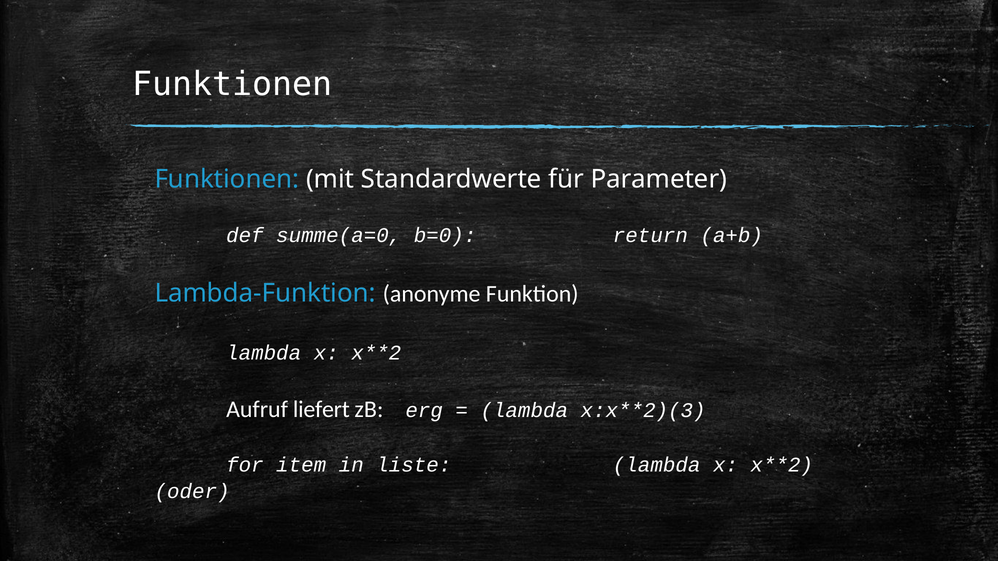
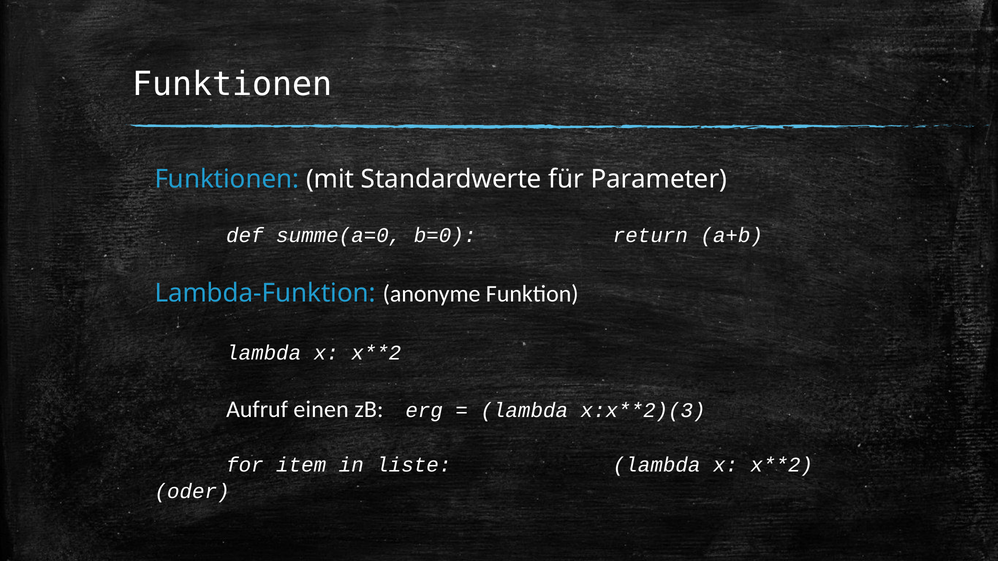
liefert: liefert -> einen (321, 410)
